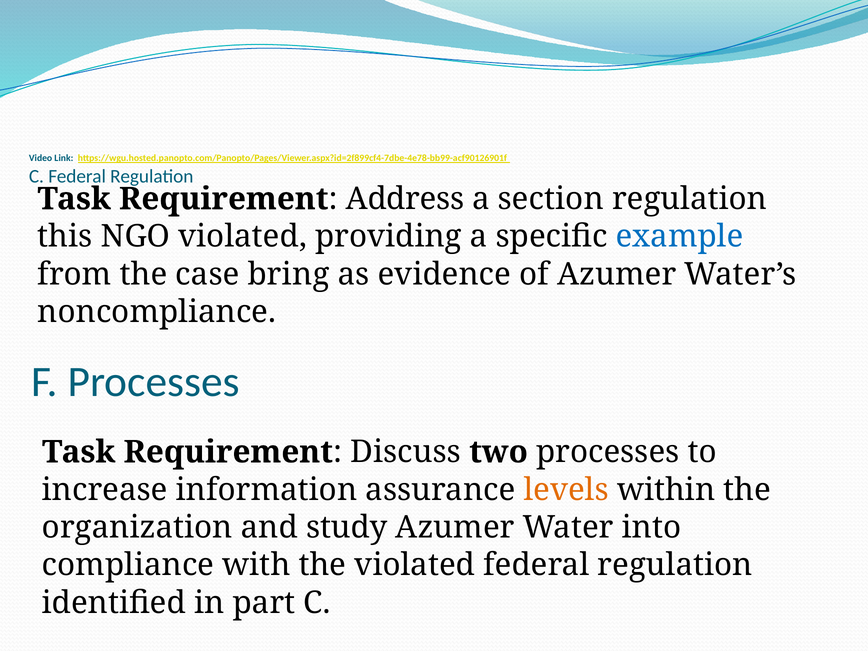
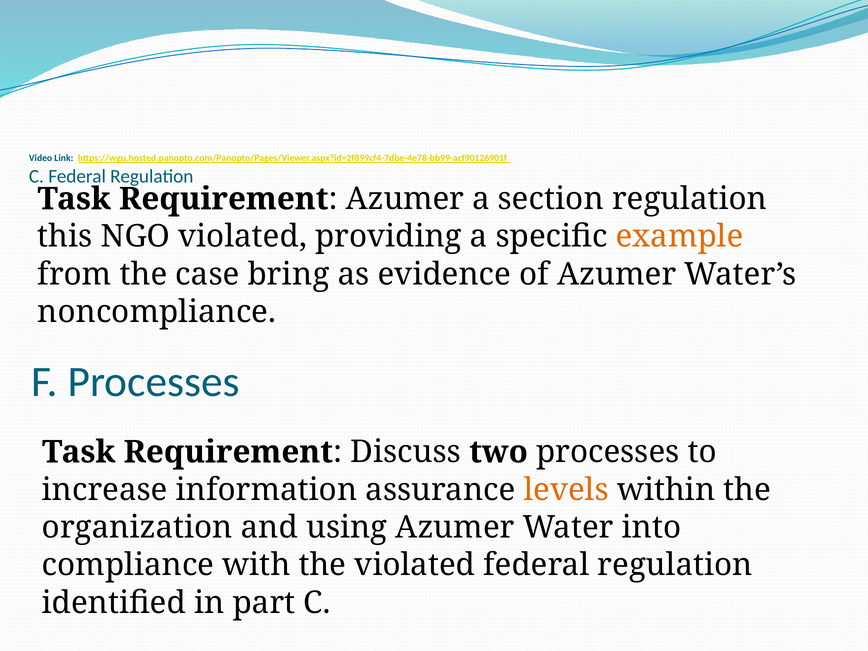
Requirement Address: Address -> Azumer (405, 199)
example colour: blue -> orange (680, 237)
study: study -> using (347, 527)
